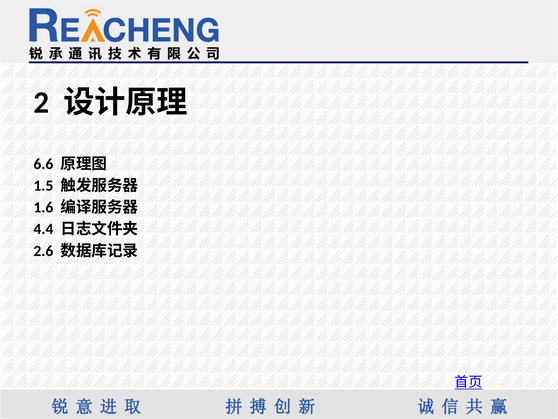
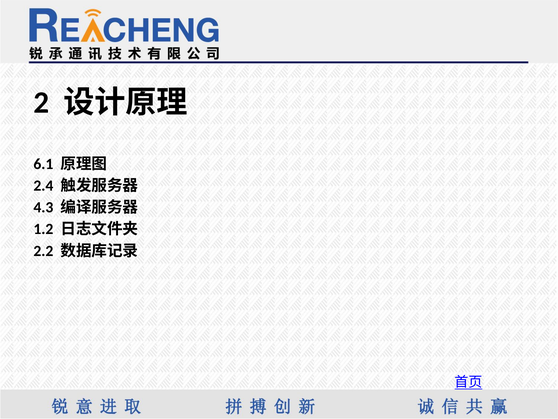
6.6: 6.6 -> 6.1 (43, 164)
1.5: 1.5 -> 2.4 (43, 185)
1.6: 1.6 -> 4.3 (43, 207)
4.4: 4.4 -> 1.2 (43, 229)
2.6: 2.6 -> 2.2 (43, 251)
